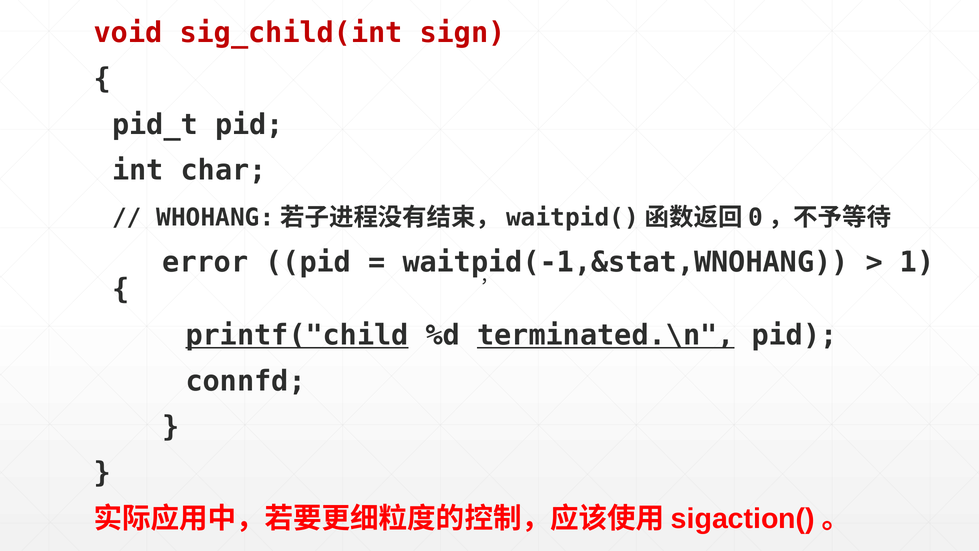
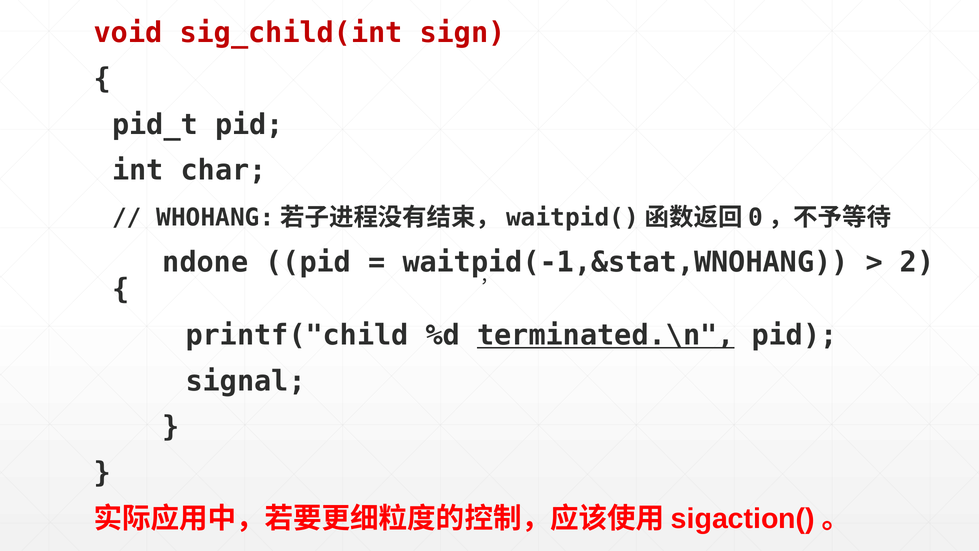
error: error -> ndone (205, 262)
1: 1 -> 2 (917, 262)
printf("child underline: present -> none (297, 335)
connfd: connfd -> signal (246, 381)
